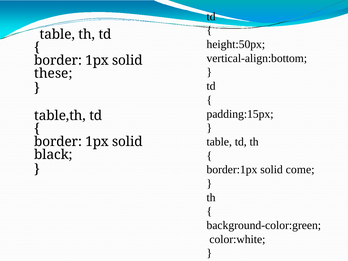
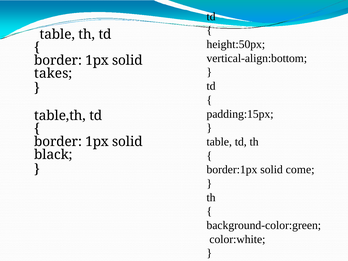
these: these -> takes (53, 73)
